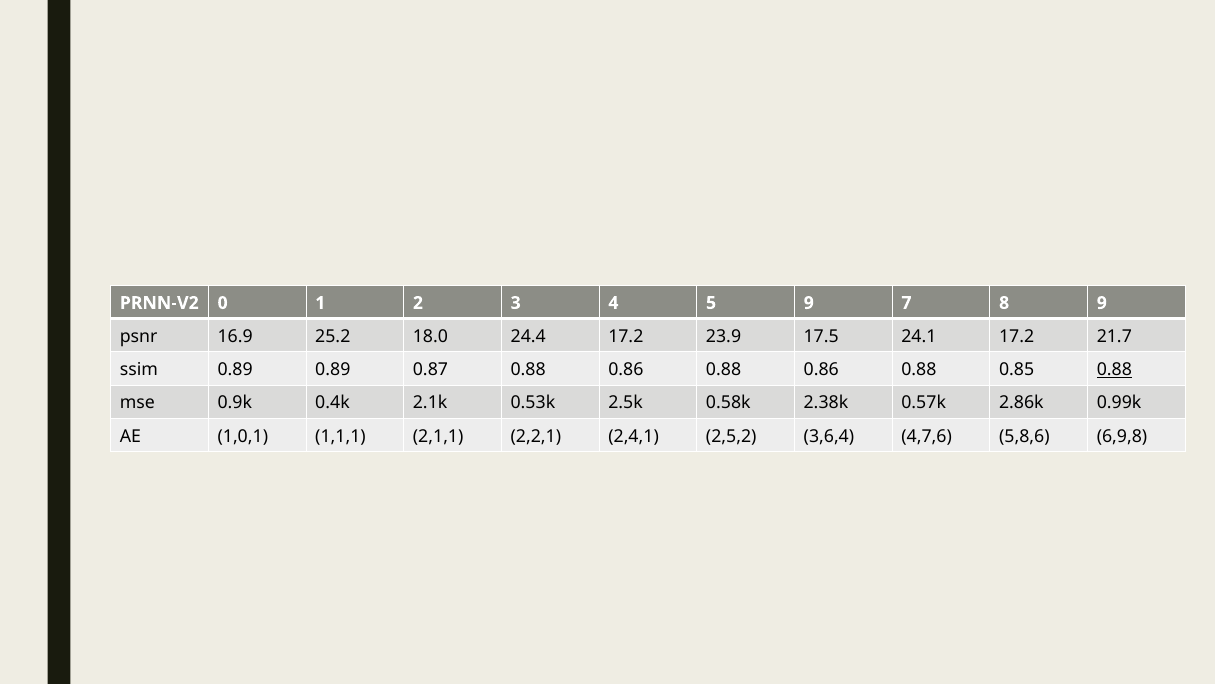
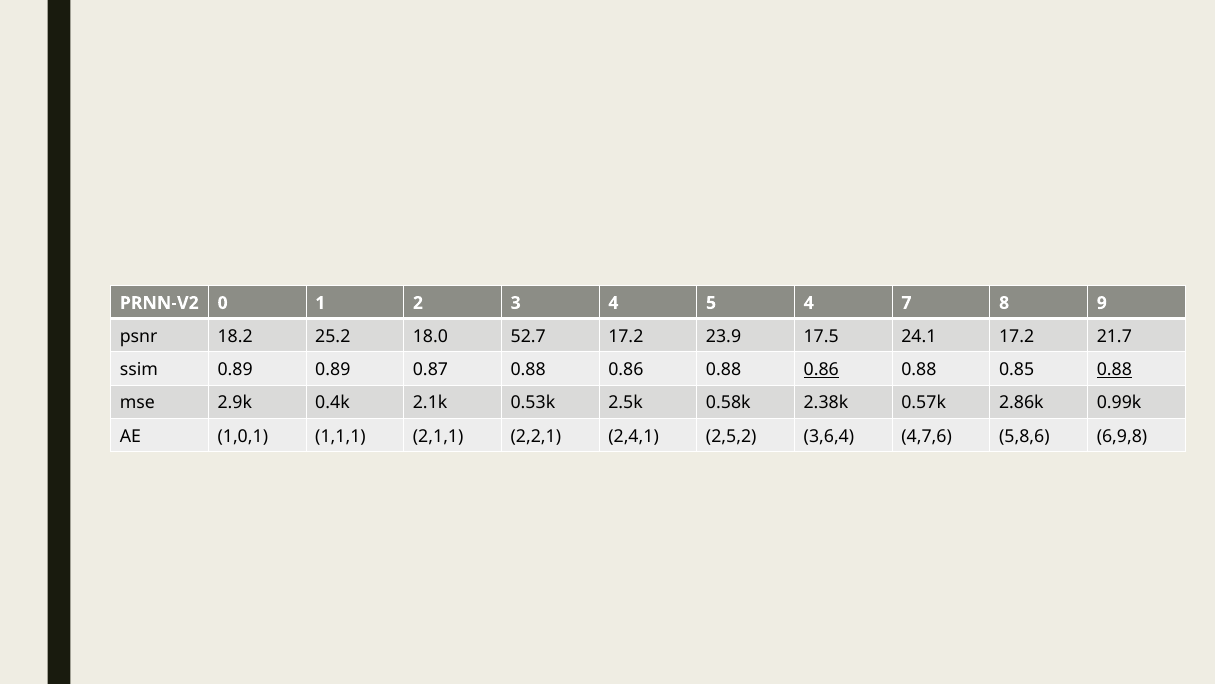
5 9: 9 -> 4 (809, 303)
16.9: 16.9 -> 18.2 (235, 336)
24.4: 24.4 -> 52.7 (528, 336)
0.86 underline: none -> present (821, 369)
0.9k: 0.9k -> 2.9k (235, 403)
